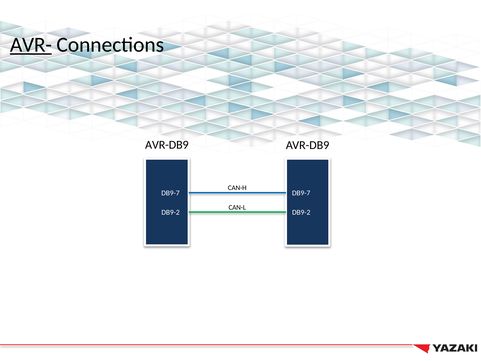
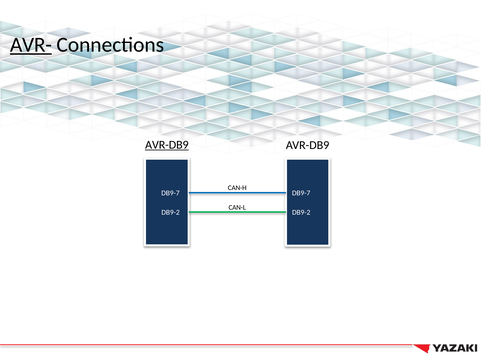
AVR-DB9 underline: none -> present (167, 145)
